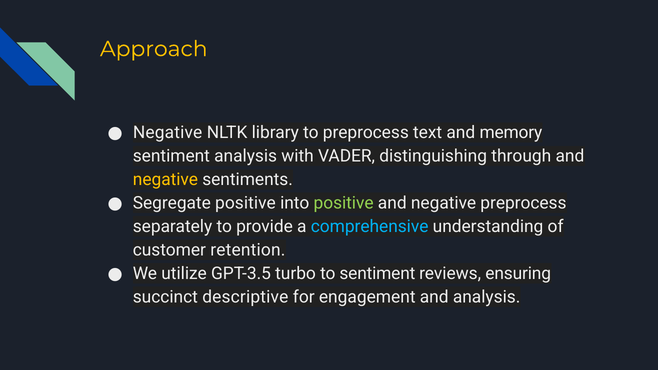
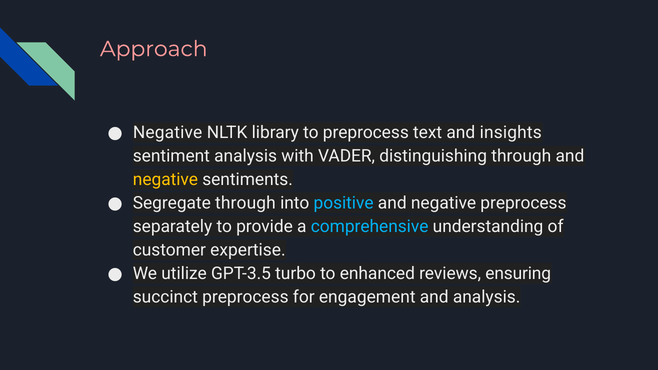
Approach colour: yellow -> pink (154, 49)
memory: memory -> insights (511, 133)
Segregate positive: positive -> through (245, 203)
positive colour: light green -> light blue (344, 203)
retention: retention -> expertise (248, 250)
to sentiment: sentiment -> enhanced (377, 273)
succinct descriptive: descriptive -> preprocess (245, 297)
